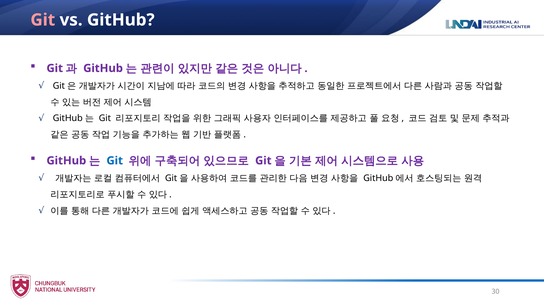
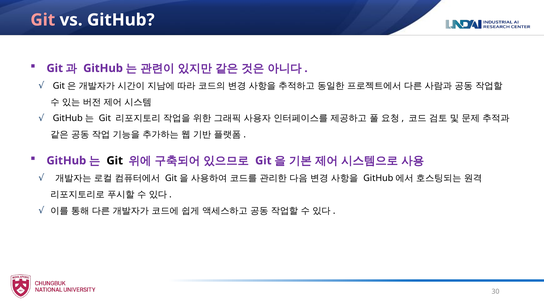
Git colour: blue -> black (115, 161)
